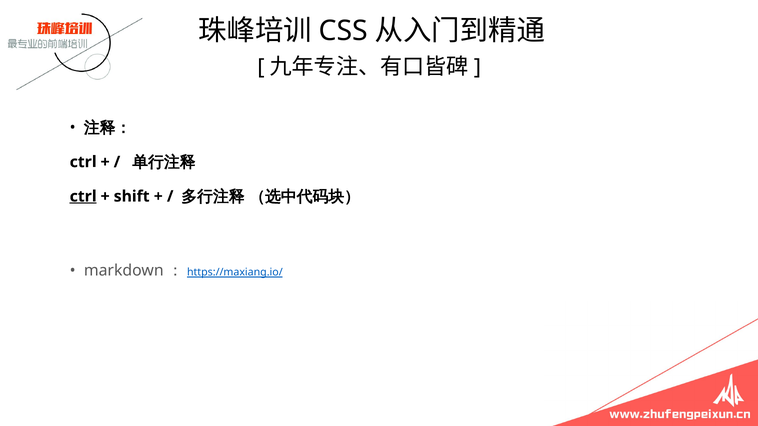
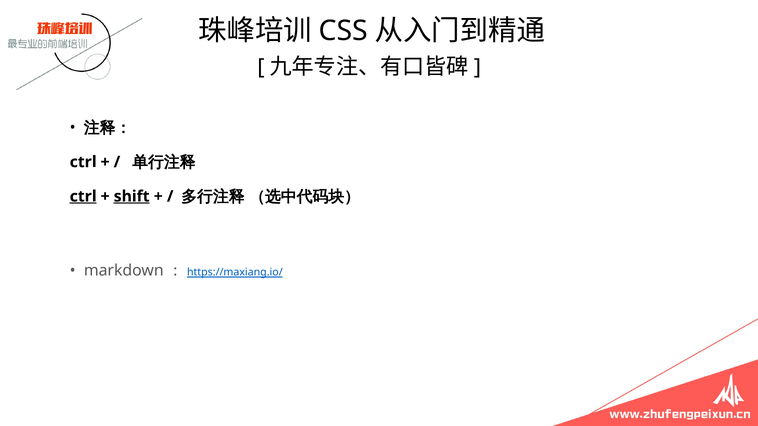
shift underline: none -> present (132, 197)
